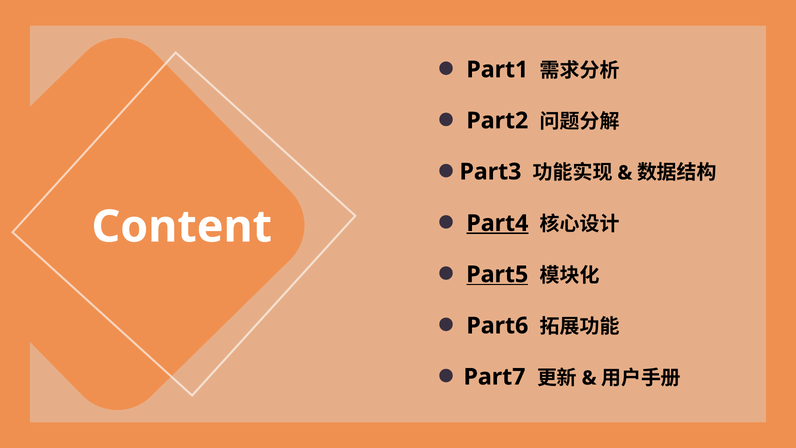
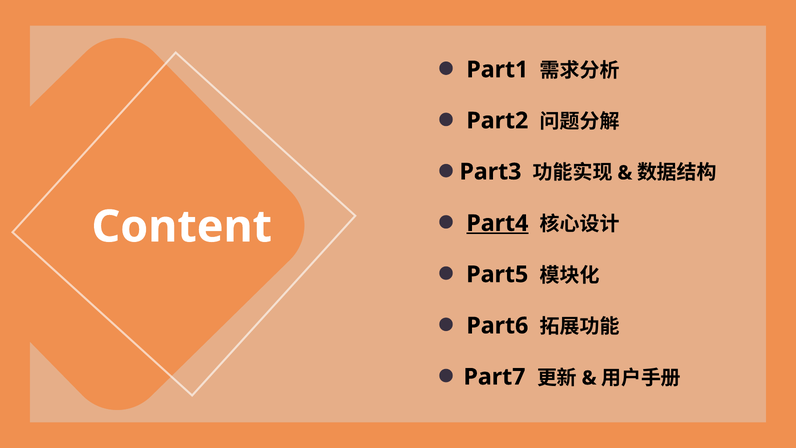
Part5 underline: present -> none (497, 274)
